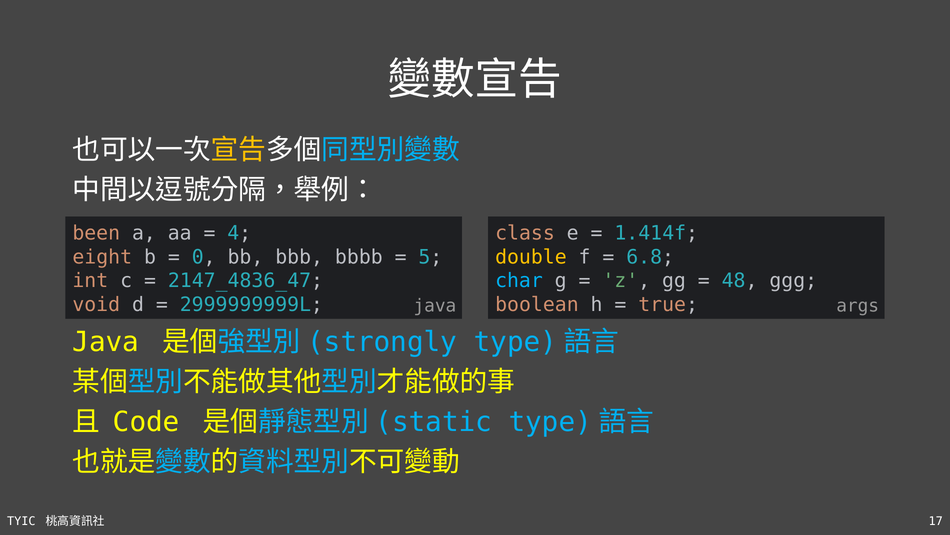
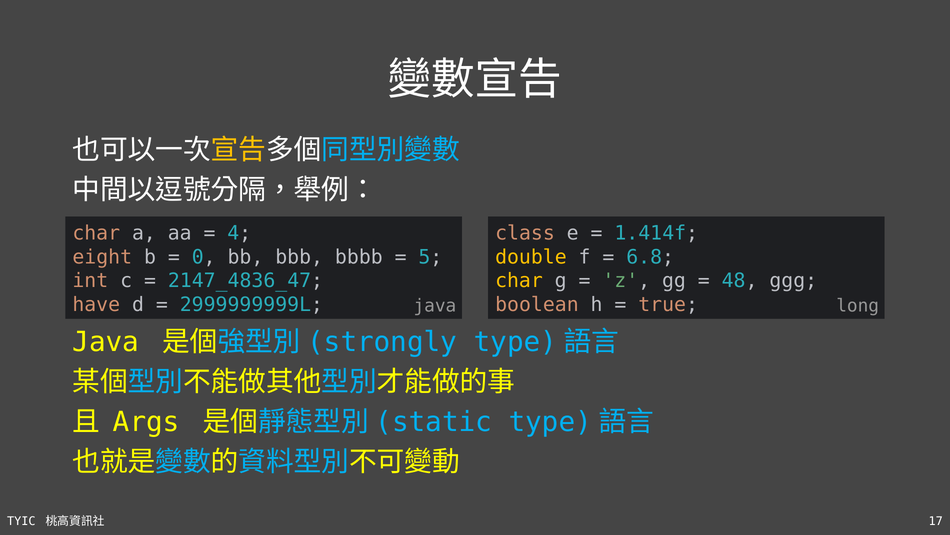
been: been -> char (96, 233)
char colour: light blue -> yellow (519, 281)
void: void -> have (96, 304)
args: args -> long (858, 306)
Code: Code -> Args (146, 422)
